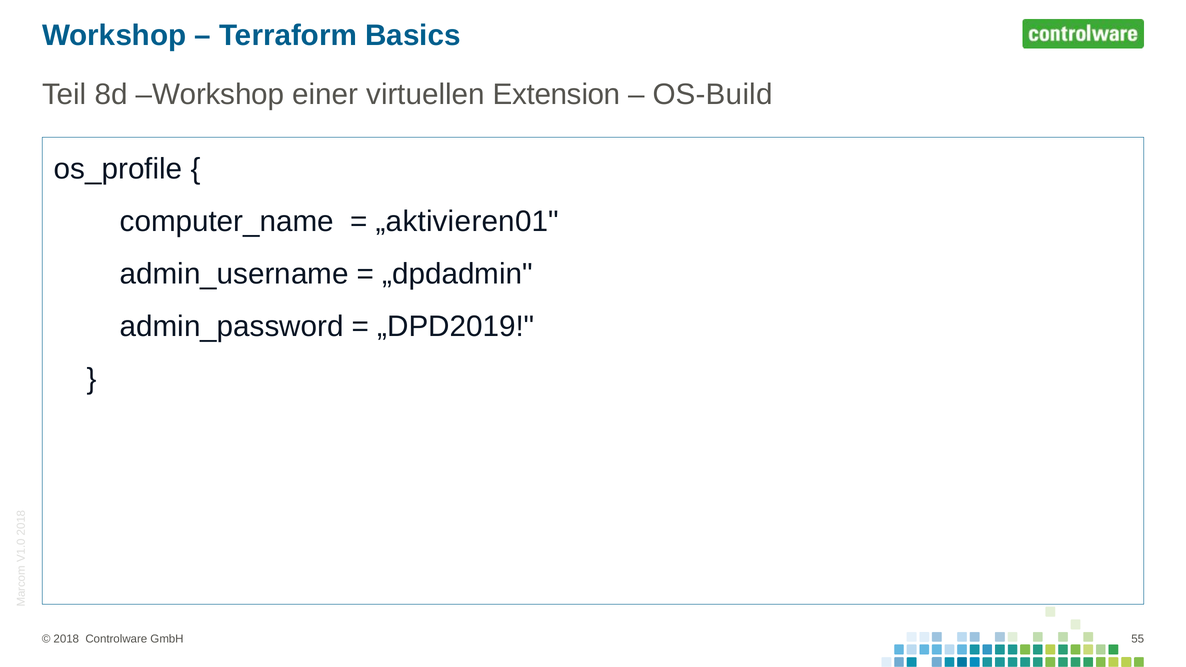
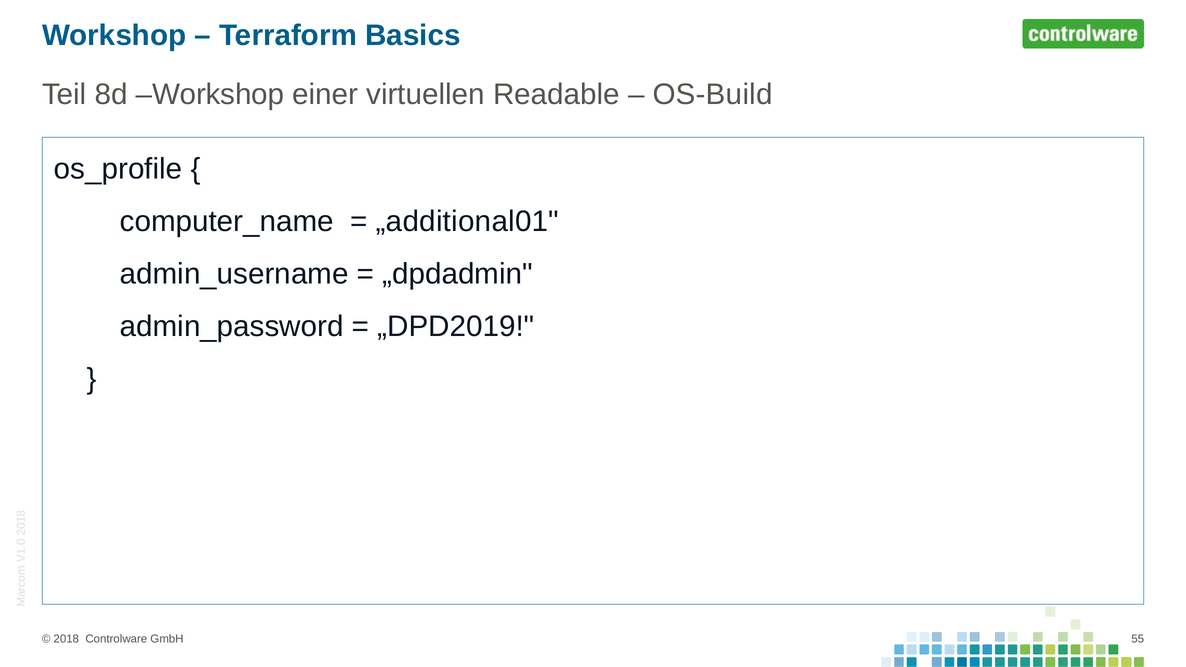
Extension: Extension -> Readable (556, 95)
„aktivieren01: „aktivieren01 -> „additional01 (467, 222)
